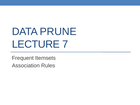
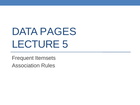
PRUNE: PRUNE -> PAGES (58, 32)
7: 7 -> 5 (65, 44)
